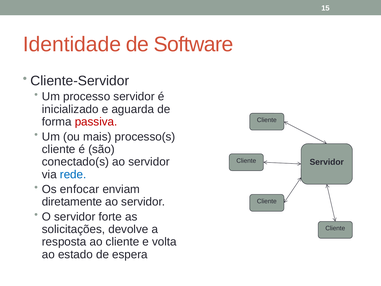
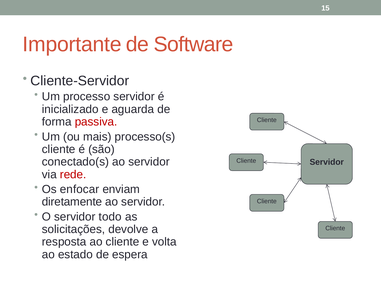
Identidade: Identidade -> Importante (72, 44)
rede colour: blue -> red (73, 174)
forte: forte -> todo (110, 217)
